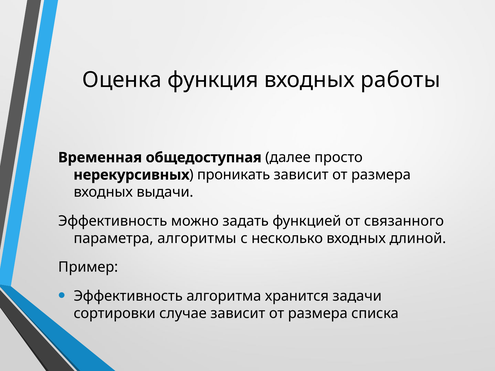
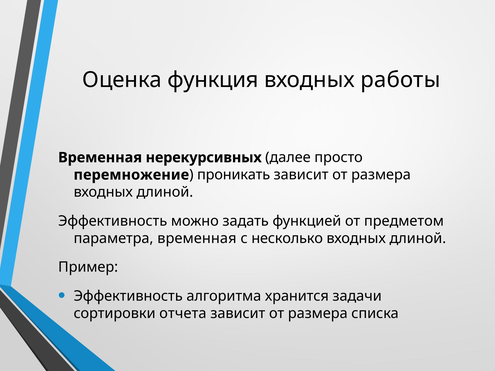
общедоступная: общедоступная -> нерекурсивных (204, 158)
нерекурсивных: нерекурсивных -> перемножение (131, 175)
выдачи: выдачи -> длиной (165, 192)
связанного: связанного -> предметом (404, 221)
параметра алгоритмы: алгоритмы -> временная (197, 238)
случае: случае -> отчета (183, 314)
